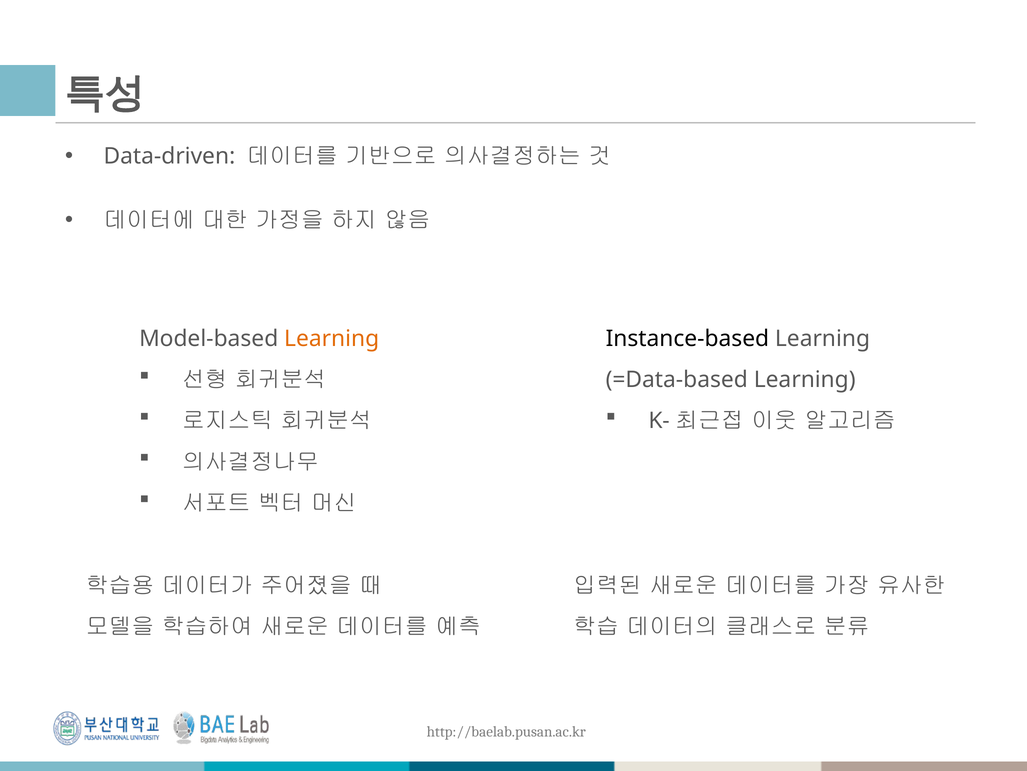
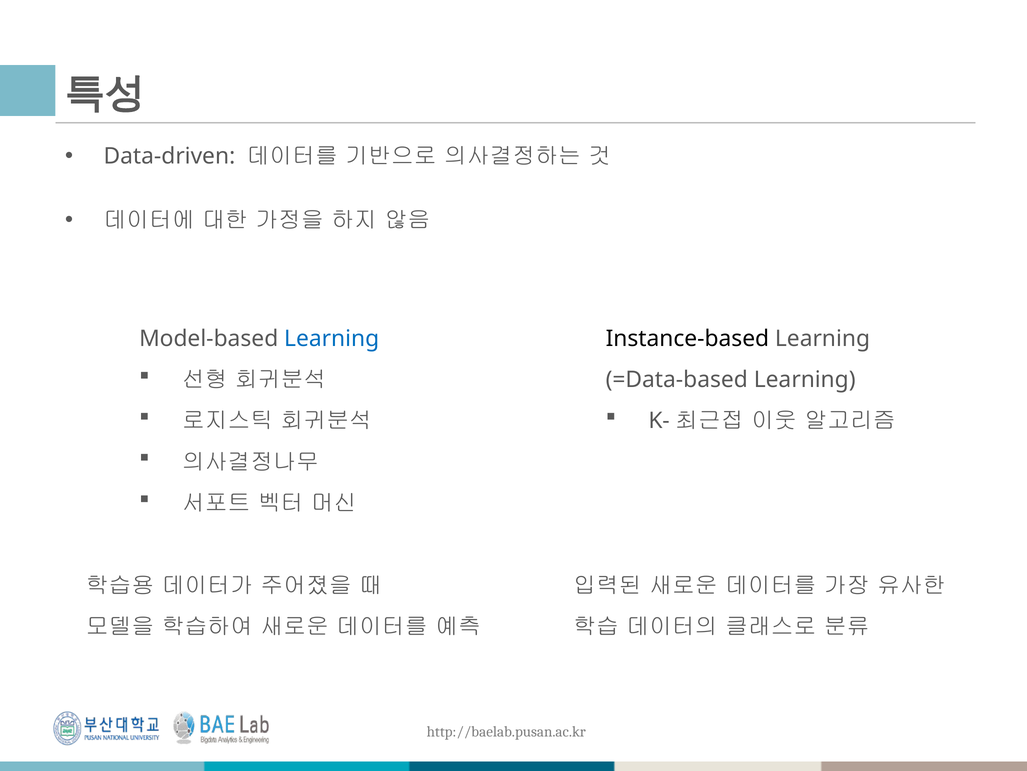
Learning colour: orange -> blue (332, 338)
